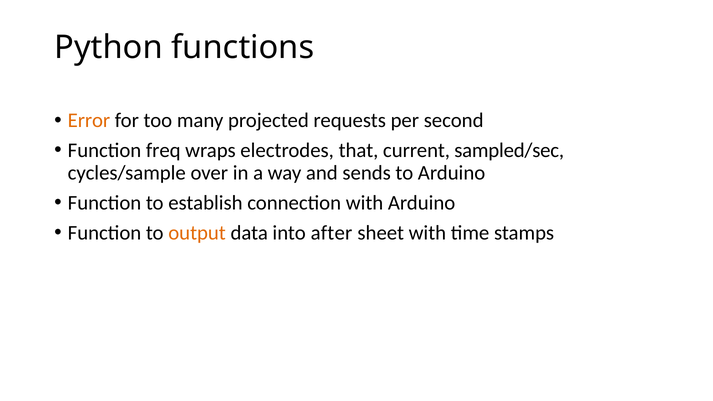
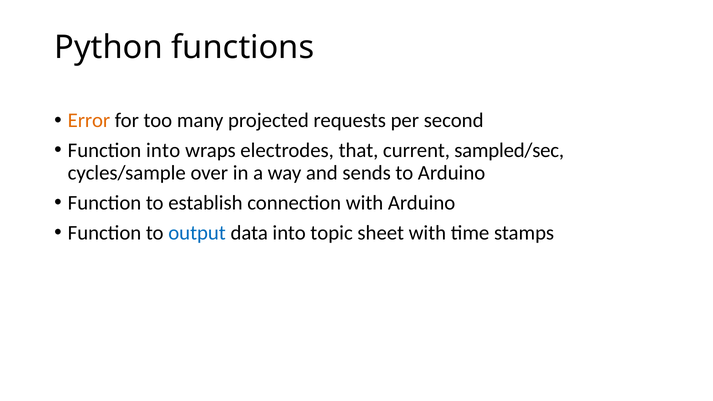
Function freq: freq -> into (163, 150)
output colour: orange -> blue (197, 233)
after: after -> topic (332, 233)
